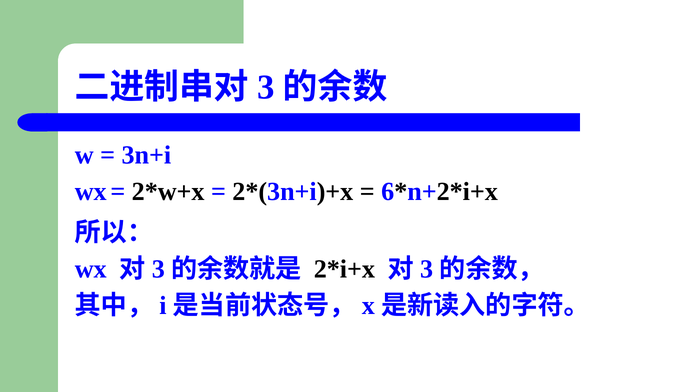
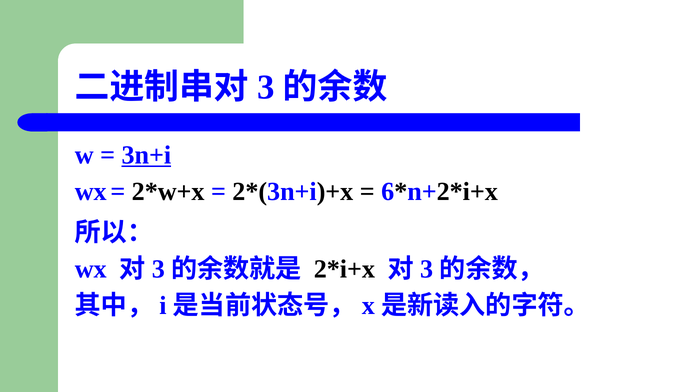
3n+i underline: none -> present (146, 155)
